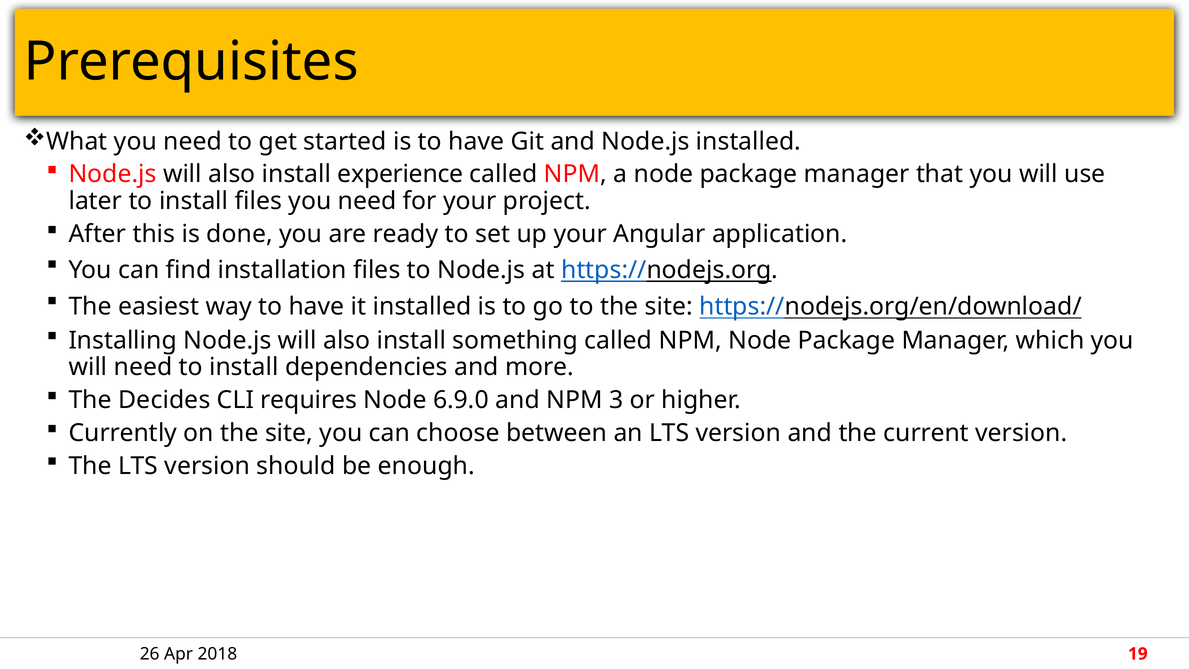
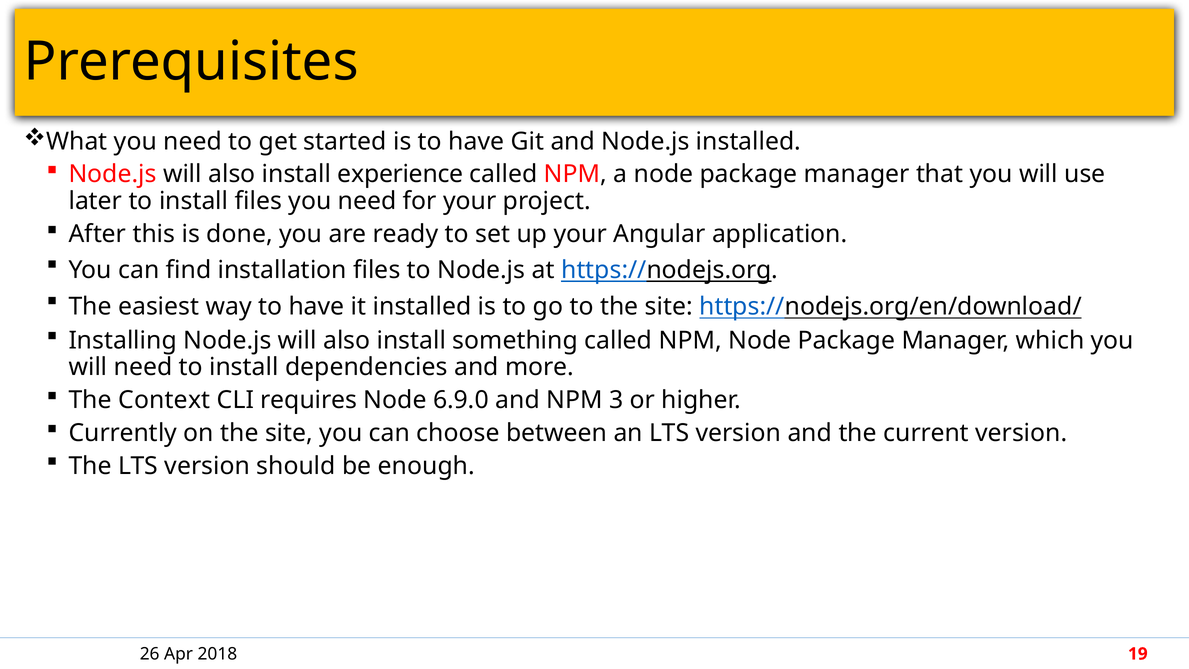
Decides: Decides -> Context (164, 400)
